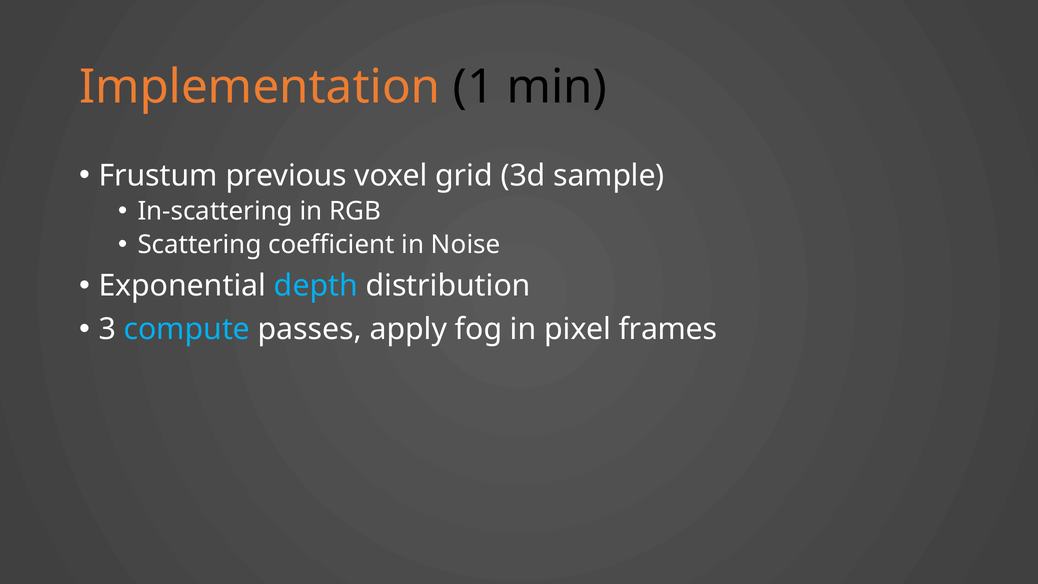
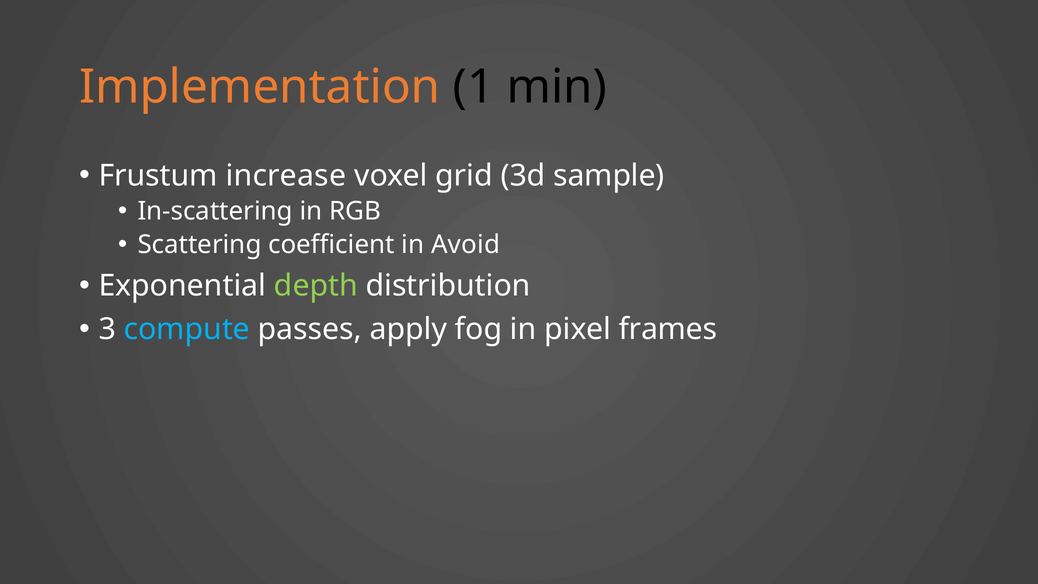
previous: previous -> increase (286, 175)
Noise: Noise -> Avoid (466, 245)
depth colour: light blue -> light green (316, 286)
